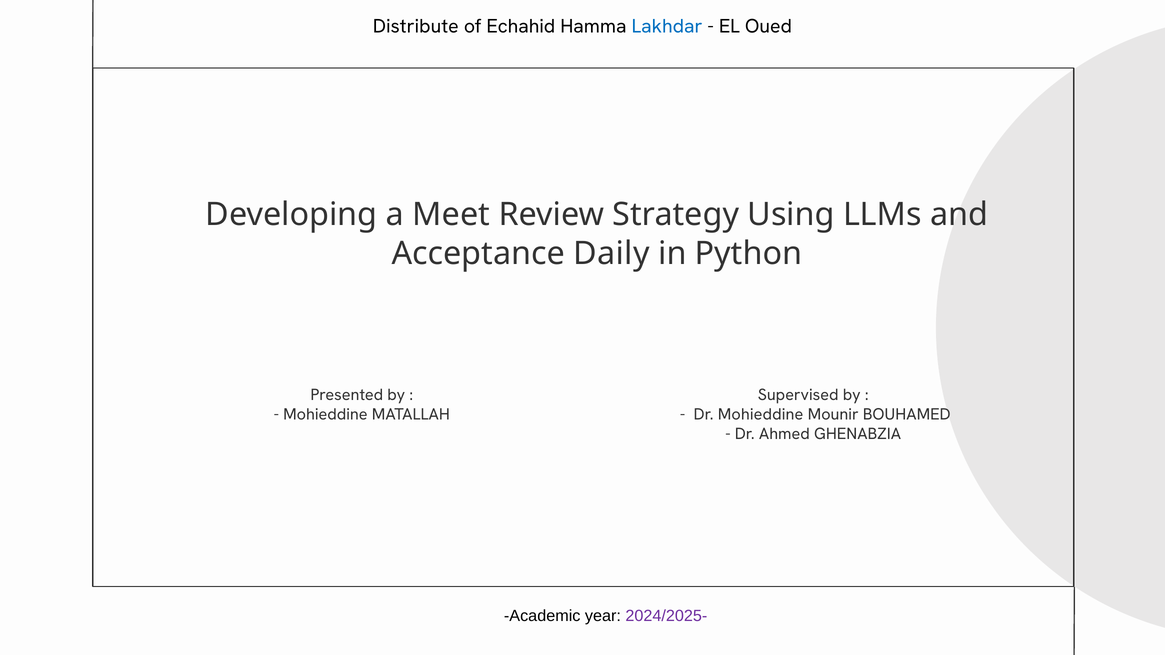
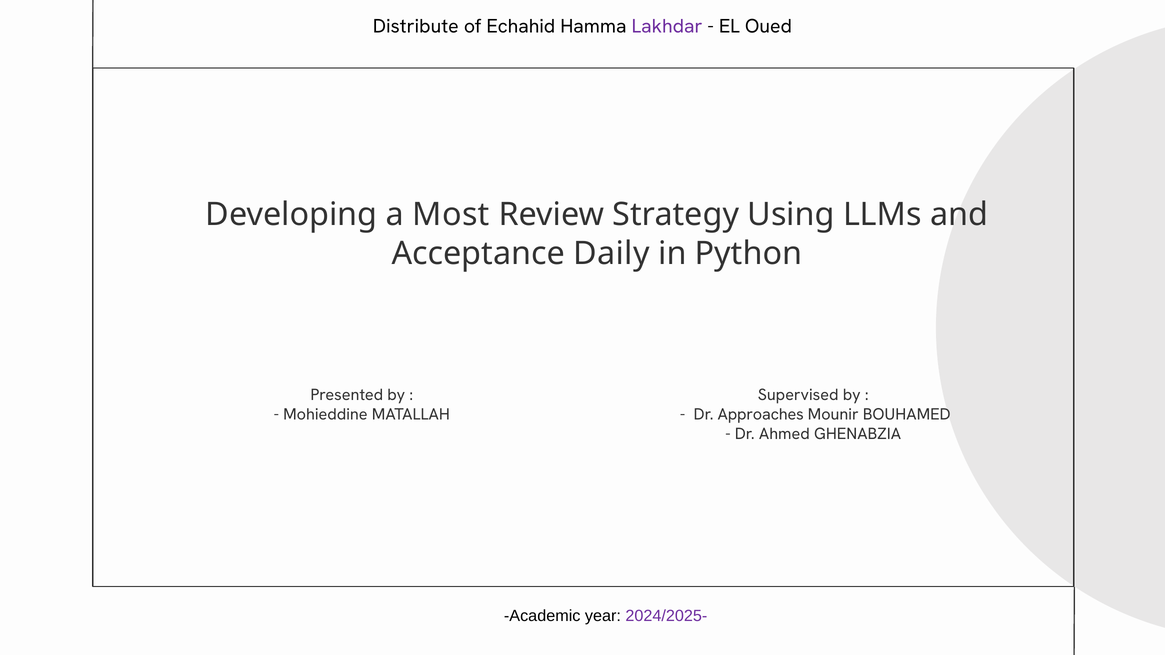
Lakhdar colour: blue -> purple (667, 26)
Meet: Meet -> Most (451, 215)
Dr Mohieddine: Mohieddine -> Approaches (761, 415)
